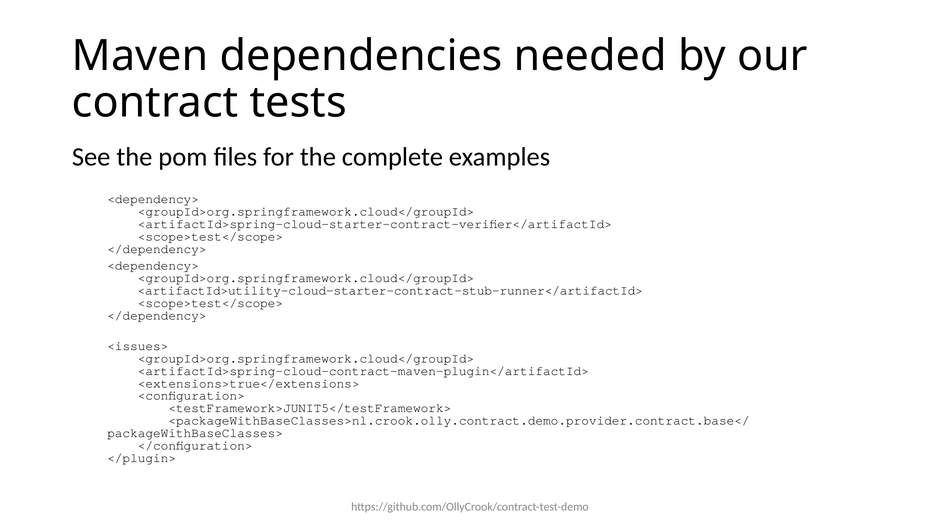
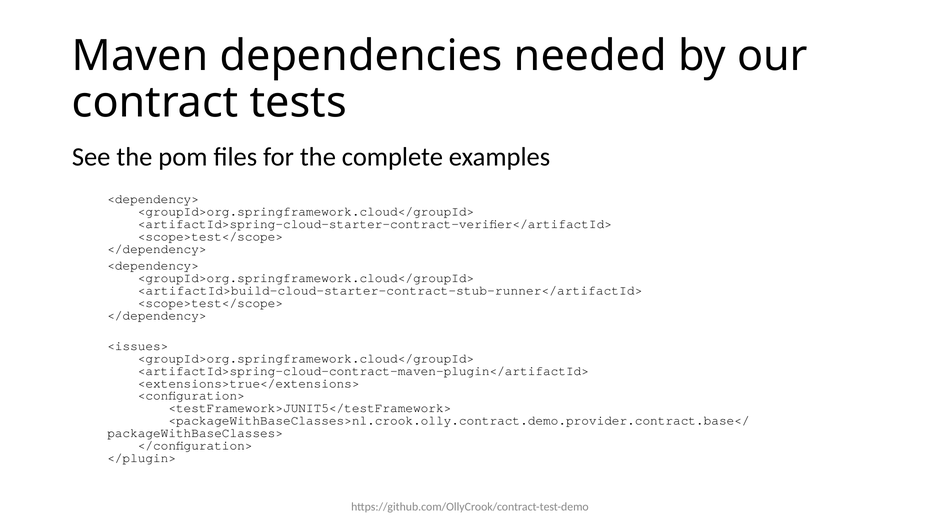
<artifactId>utility-cloud-starter-contract-stub-runner</artifactId>: <artifactId>utility-cloud-starter-contract-stub-runner</artifactId> -> <artifactId>build-cloud-starter-contract-stub-runner</artifactId> (390, 290)
